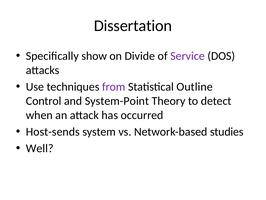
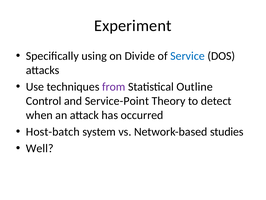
Dissertation: Dissertation -> Experiment (133, 26)
show: show -> using (94, 56)
Service colour: purple -> blue (188, 56)
System-Point: System-Point -> Service-Point (117, 101)
Host-sends: Host-sends -> Host-batch (53, 131)
